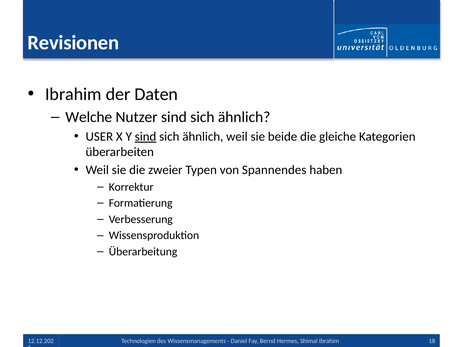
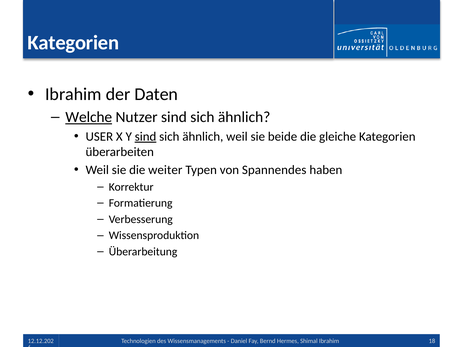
Revisionen: Revisionen -> Kategorien (73, 43)
Welche underline: none -> present (89, 117)
zweier: zweier -> weiter (165, 170)
